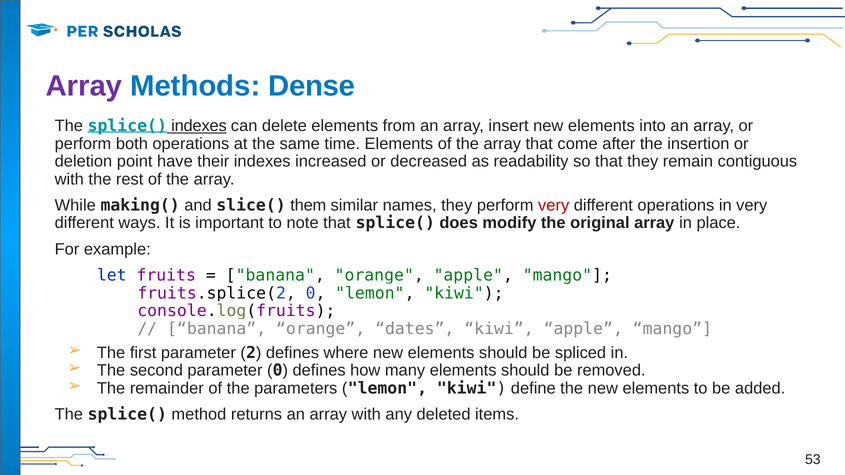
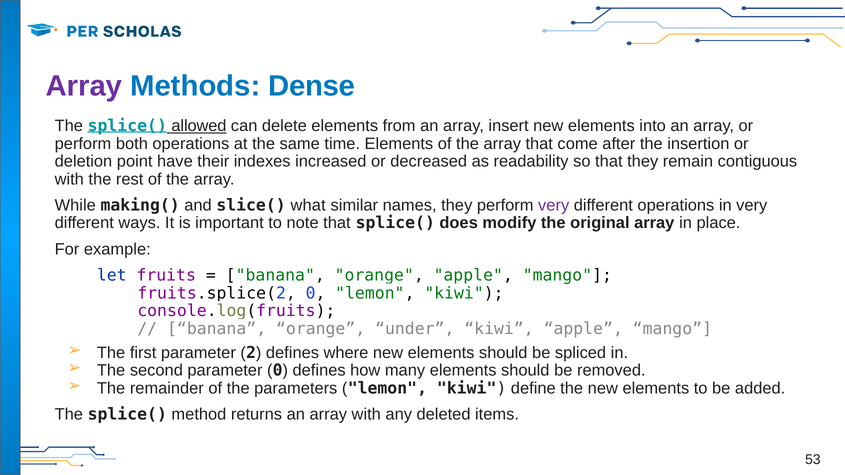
splice( indexes: indexes -> allowed (199, 126)
them: them -> what (308, 205)
very colour: red -> purple (554, 205)
dates: dates -> under (415, 329)
